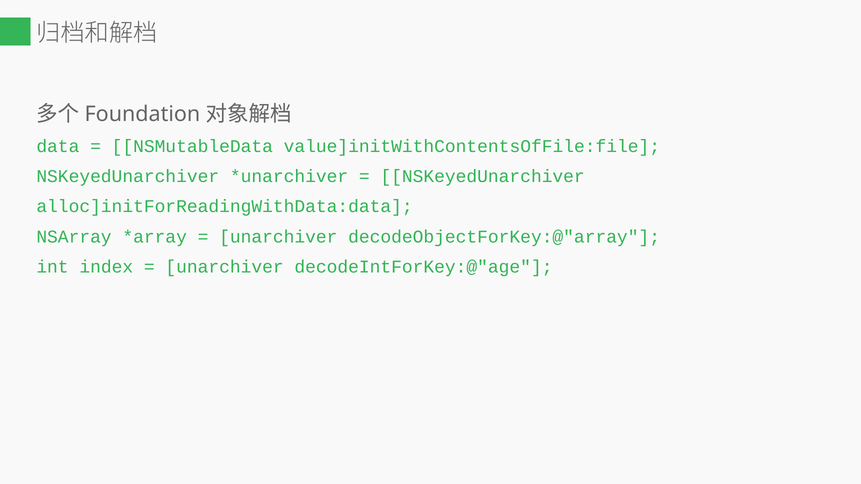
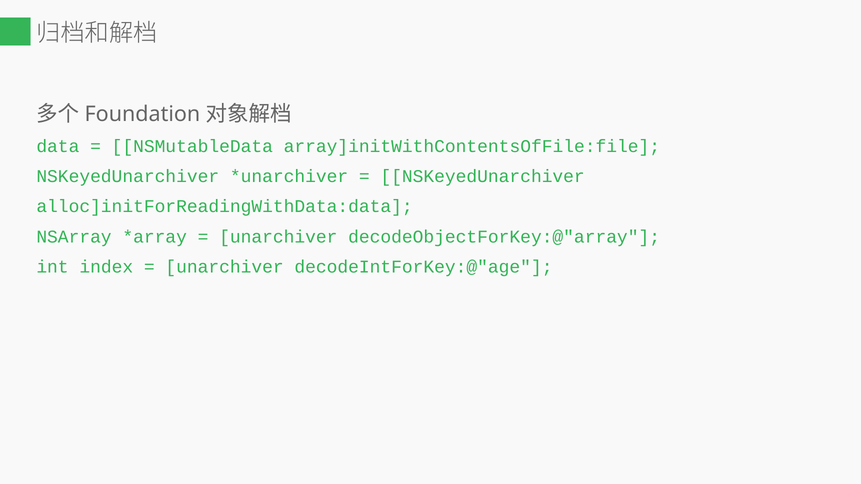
value]initWithContentsOfFile:file: value]initWithContentsOfFile:file -> array]initWithContentsOfFile:file (472, 146)
